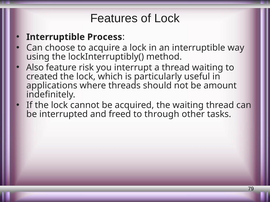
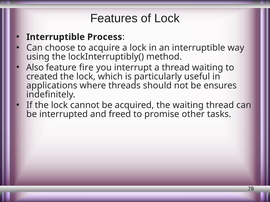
risk: risk -> fire (86, 68)
amount: amount -> ensures (220, 86)
through: through -> promise (162, 115)
